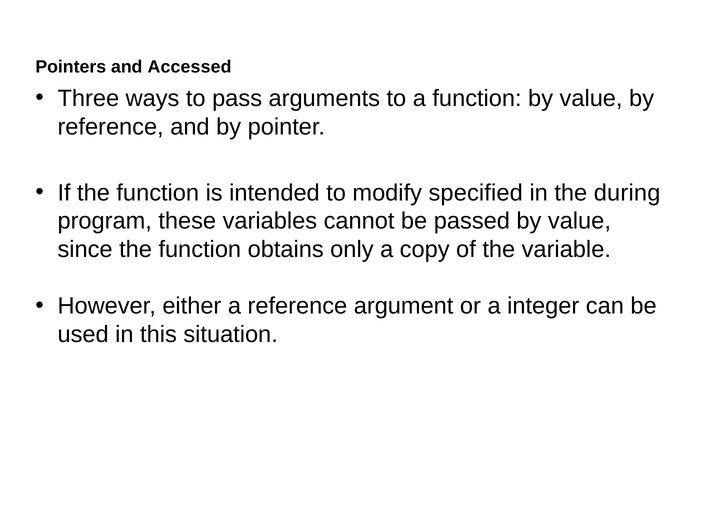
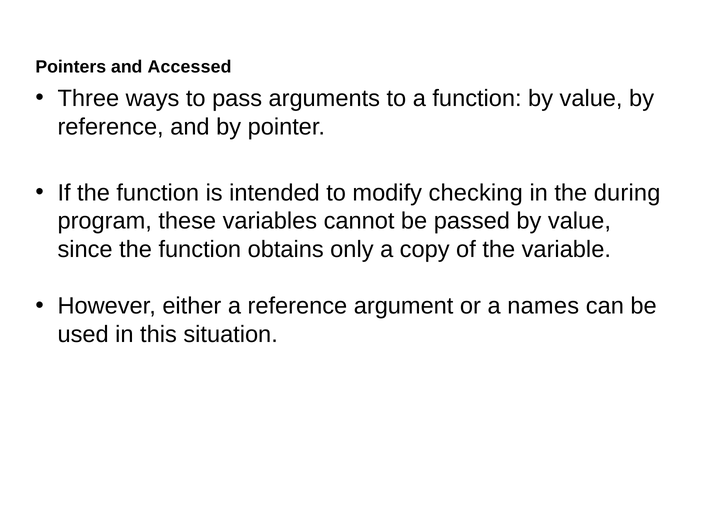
specified: specified -> checking (476, 193)
integer: integer -> names (543, 306)
